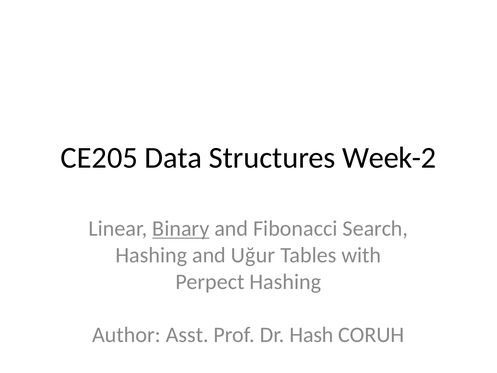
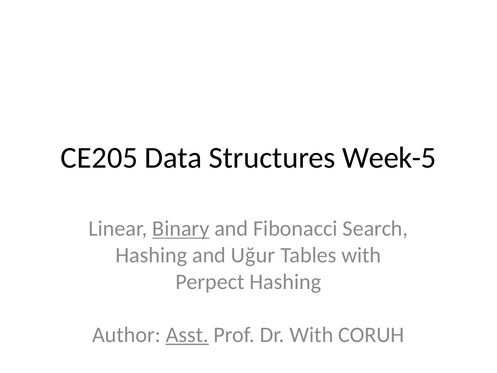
Week-2: Week-2 -> Week-5 (389, 158)
Asst underline: none -> present (187, 335)
Dr Hash: Hash -> With (311, 335)
